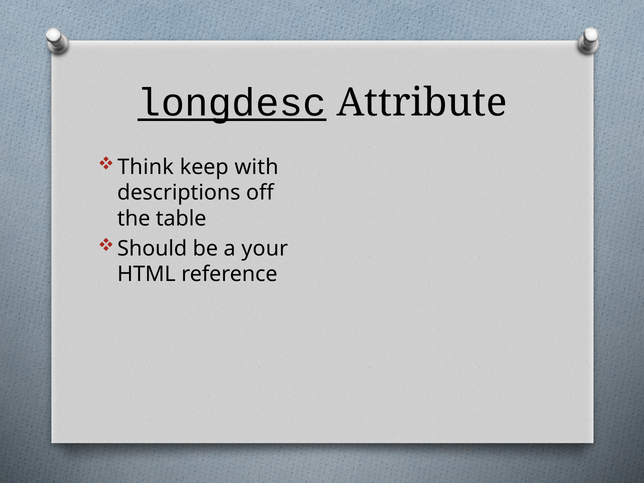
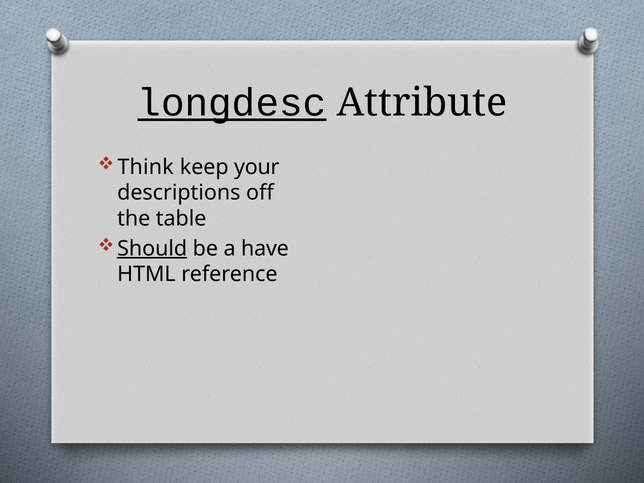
with: with -> your (257, 167)
Should underline: none -> present (152, 249)
your: your -> have (265, 249)
